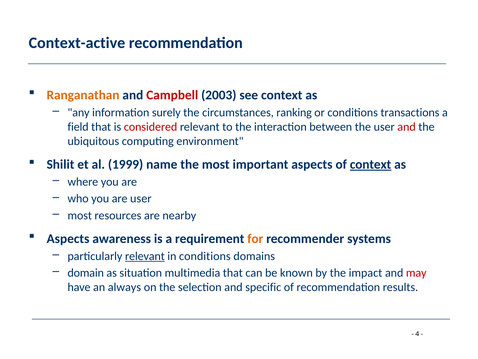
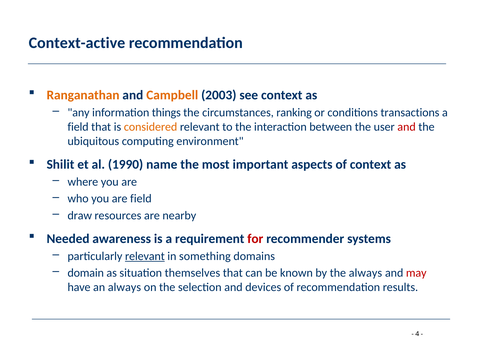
Campbell colour: red -> orange (172, 95)
surely: surely -> things (166, 112)
considered colour: red -> orange (151, 127)
1999: 1999 -> 1990 (126, 164)
context underline: present -> none (371, 164)
are user: user -> field (141, 198)
most: most -> draw (80, 215)
Aspects: Aspects -> Needed (68, 238)
for colour: orange -> red (255, 238)
in conditions: conditions -> something (205, 256)
multimedia: multimedia -> themselves (192, 273)
the impact: impact -> always (365, 273)
specific: specific -> devices (263, 287)
